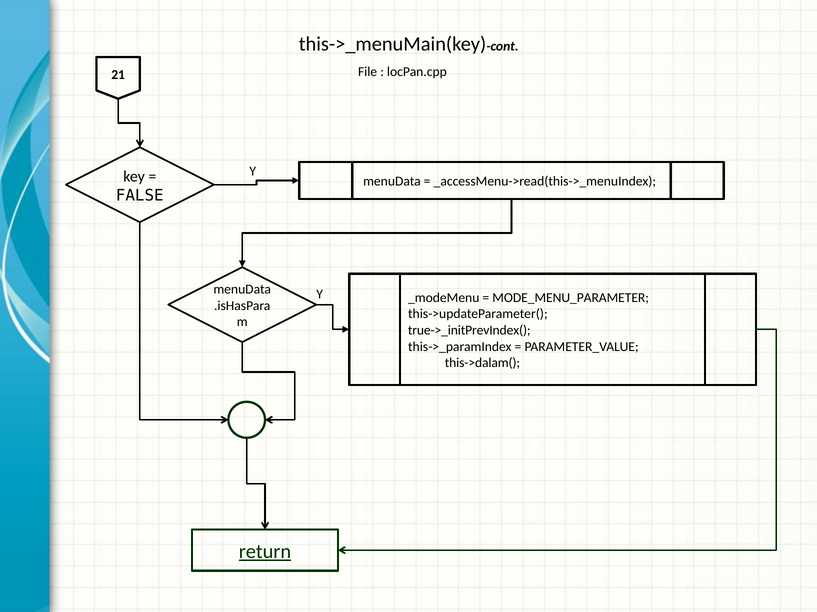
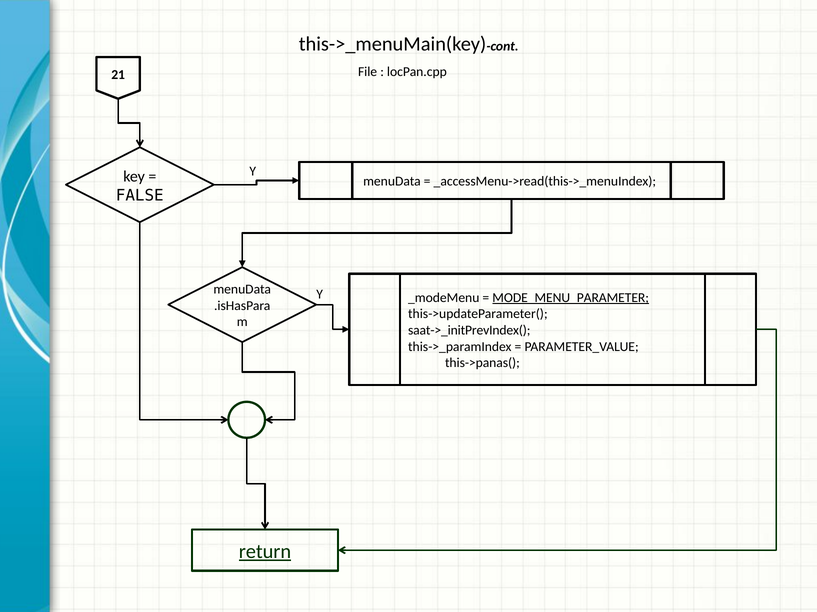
MODE_MENU_PARAMETER underline: none -> present (571, 298)
true->_initPrevIndex(: true->_initPrevIndex( -> saat->_initPrevIndex( (469, 331)
this->dalam(: this->dalam( -> this->panas( (482, 363)
